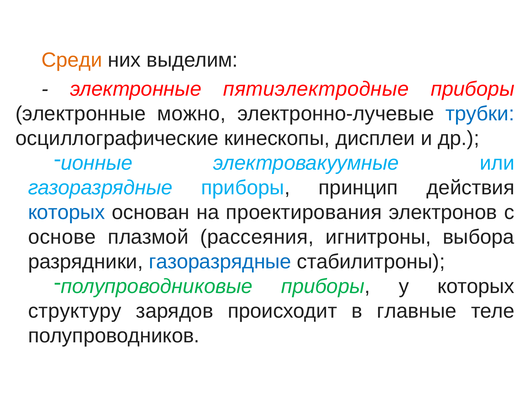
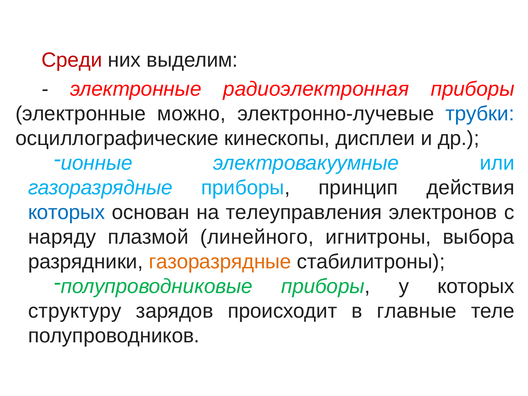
Среди colour: orange -> red (72, 60)
пятиэлектродные: пятиэлектродные -> радиоэлектронная (316, 89)
проектирования: проектирования -> телеуправления (304, 212)
основе: основе -> наряду (62, 237)
рассеяния: рассеяния -> линейного (257, 237)
газоразрядные colour: blue -> orange (220, 262)
